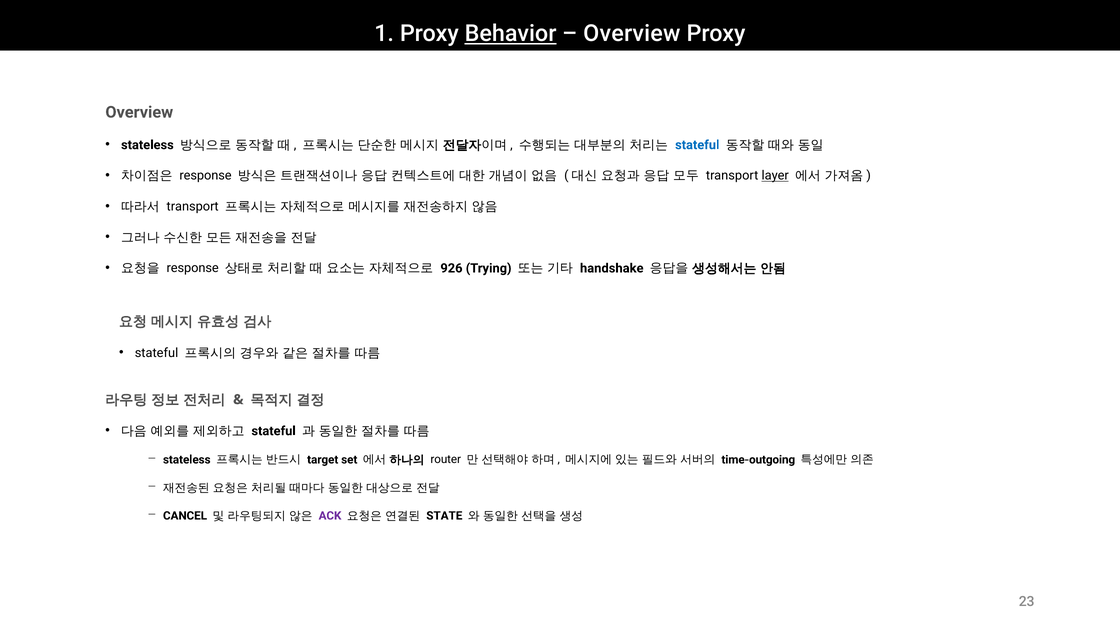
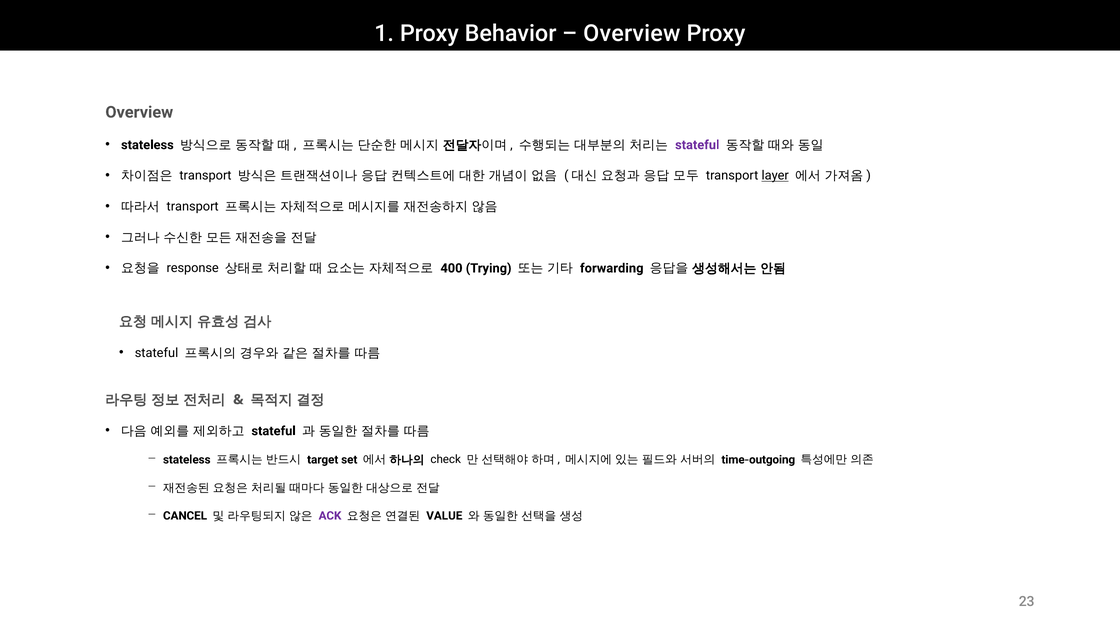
Behavior underline: present -> none (511, 34)
stateful colour: blue -> purple (697, 145)
response: response -> transport (205, 176)
926: 926 -> 400 (451, 268)
handshake: handshake -> forwarding (612, 268)
router: router -> check (446, 460)
STATE: STATE -> VALUE (444, 516)
